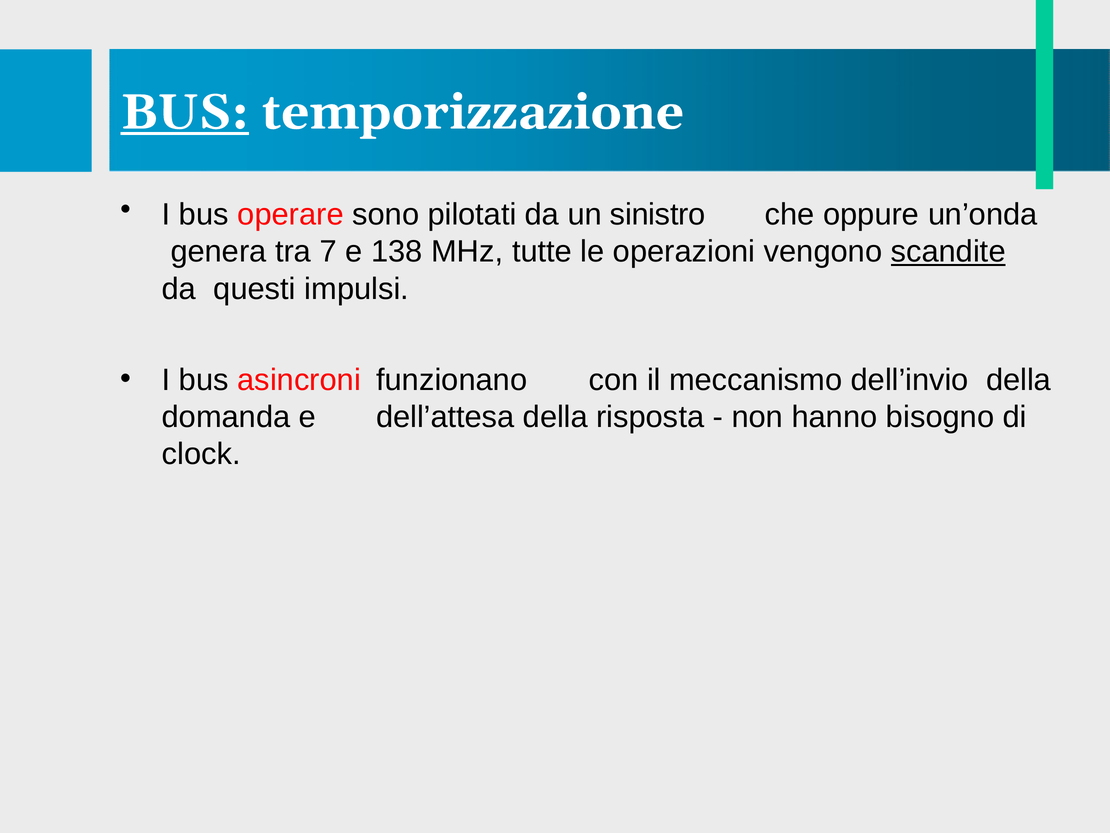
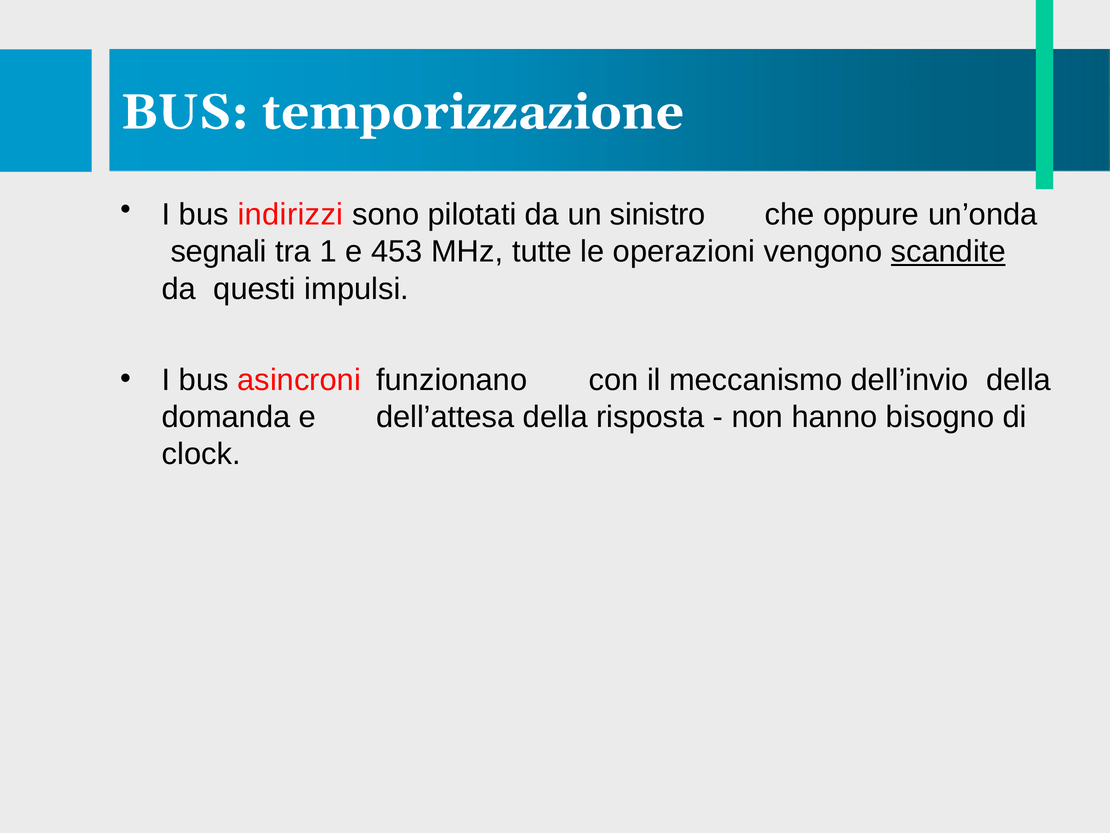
BUS underline: present -> none (185, 112)
operare: operare -> indirizzi (290, 215)
genera: genera -> segnali (219, 252)
7: 7 -> 1 (328, 252)
138: 138 -> 453 (397, 252)
